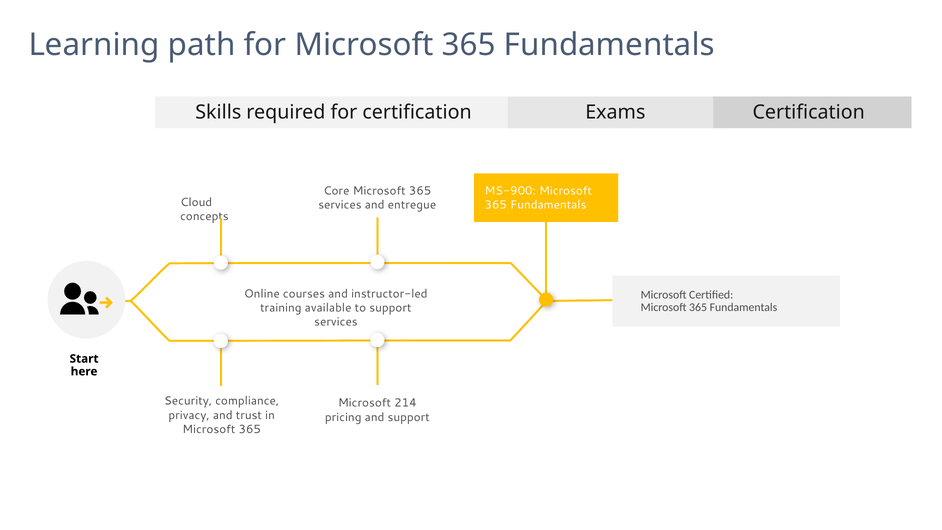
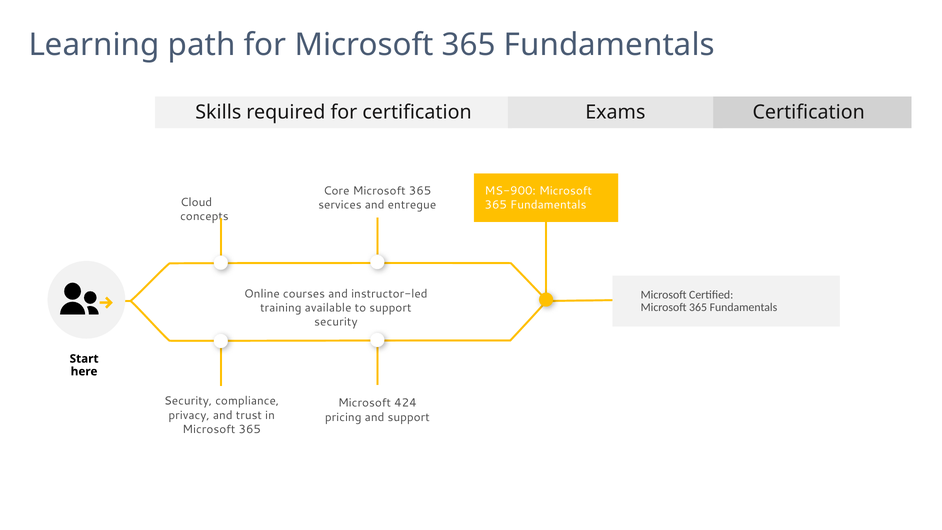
services: services -> security (336, 322)
214: 214 -> 424 (405, 403)
